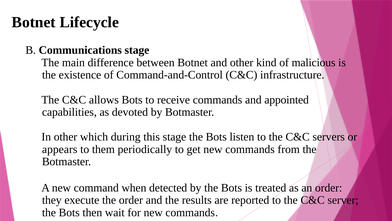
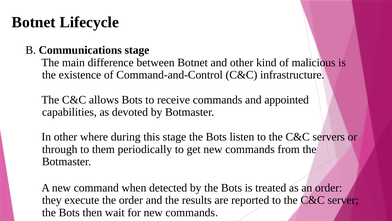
which: which -> where (94, 137)
appears: appears -> through (60, 149)
